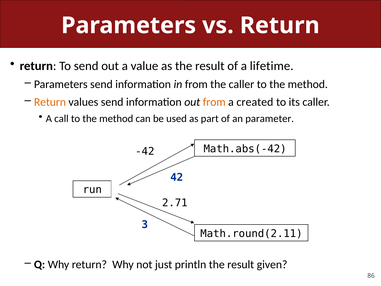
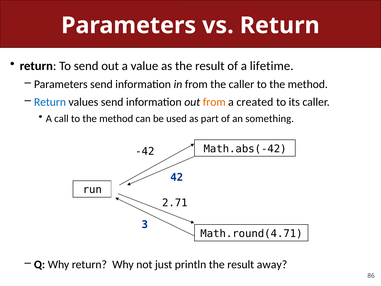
Return colour: orange -> blue (50, 102)
parameter: parameter -> something (270, 118)
Math.round(2.11: Math.round(2.11 -> Math.round(4.71 (251, 233)
given: given -> away (272, 264)
